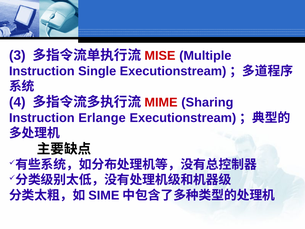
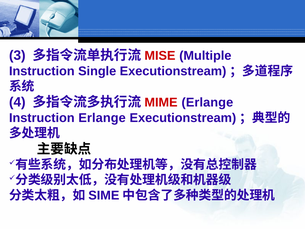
Sharing: Sharing -> Erlange (207, 102)
